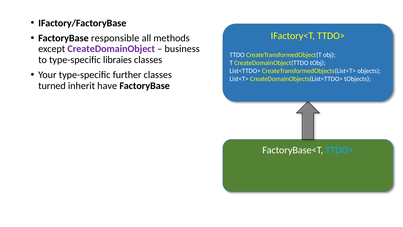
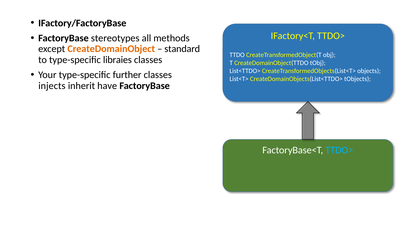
responsible: responsible -> stereotypes (115, 38)
CreateDomainObject colour: purple -> orange (111, 49)
business: business -> standard (182, 49)
turned: turned -> injects (52, 86)
